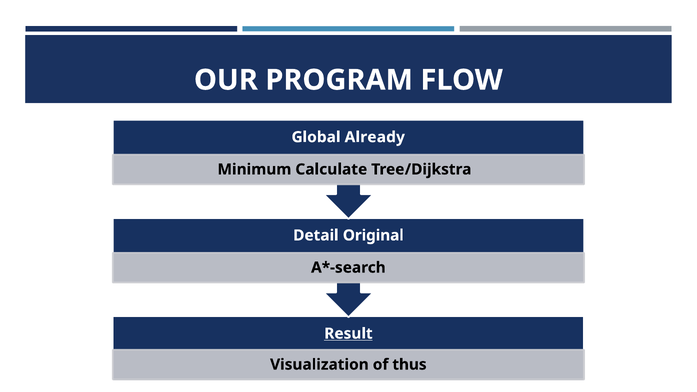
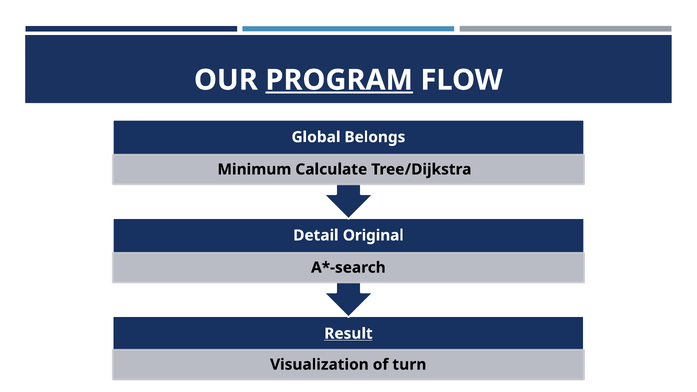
PROGRAM underline: none -> present (339, 80)
Already: Already -> Belongs (375, 137)
thus: thus -> turn (409, 365)
